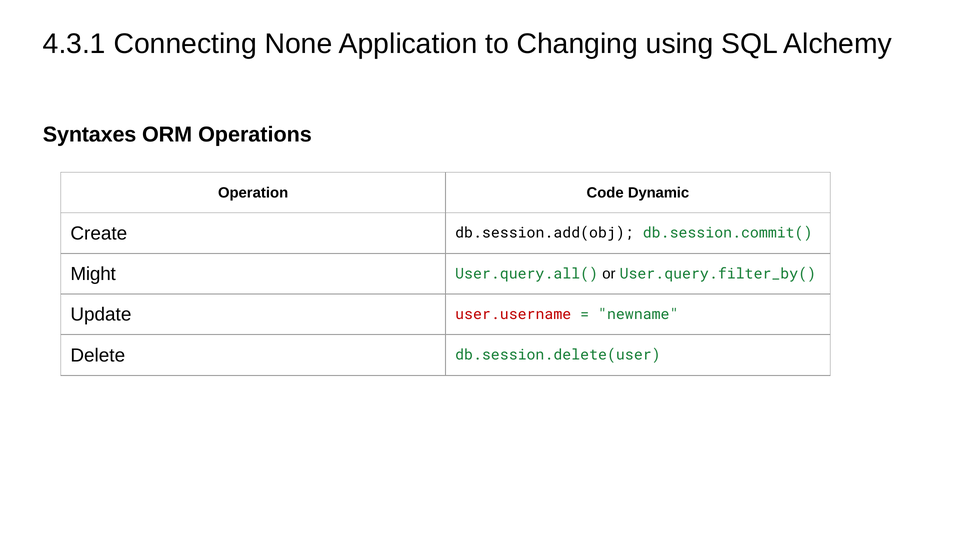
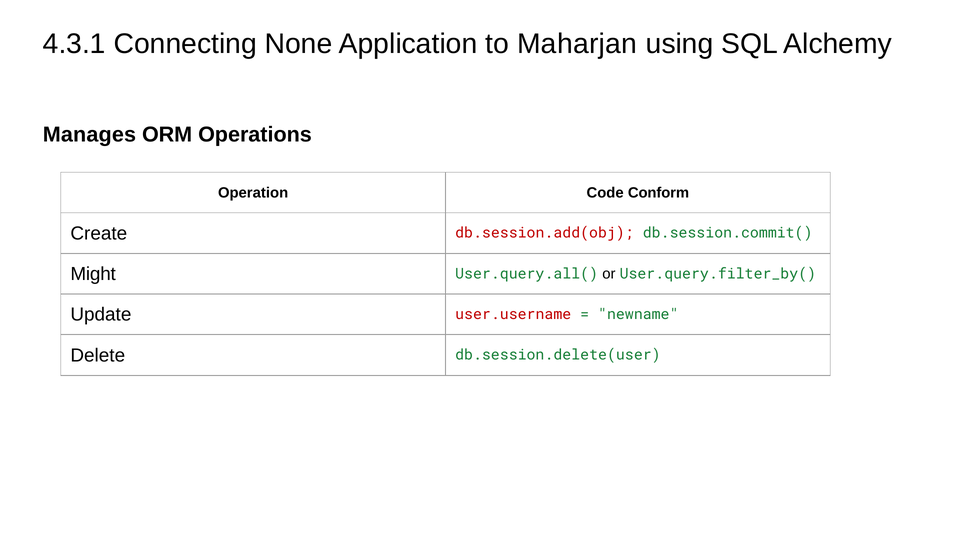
Changing: Changing -> Maharjan (577, 44)
Syntaxes: Syntaxes -> Manages (89, 134)
Dynamic: Dynamic -> Conform (659, 193)
db.session.add(obj colour: black -> red (544, 233)
